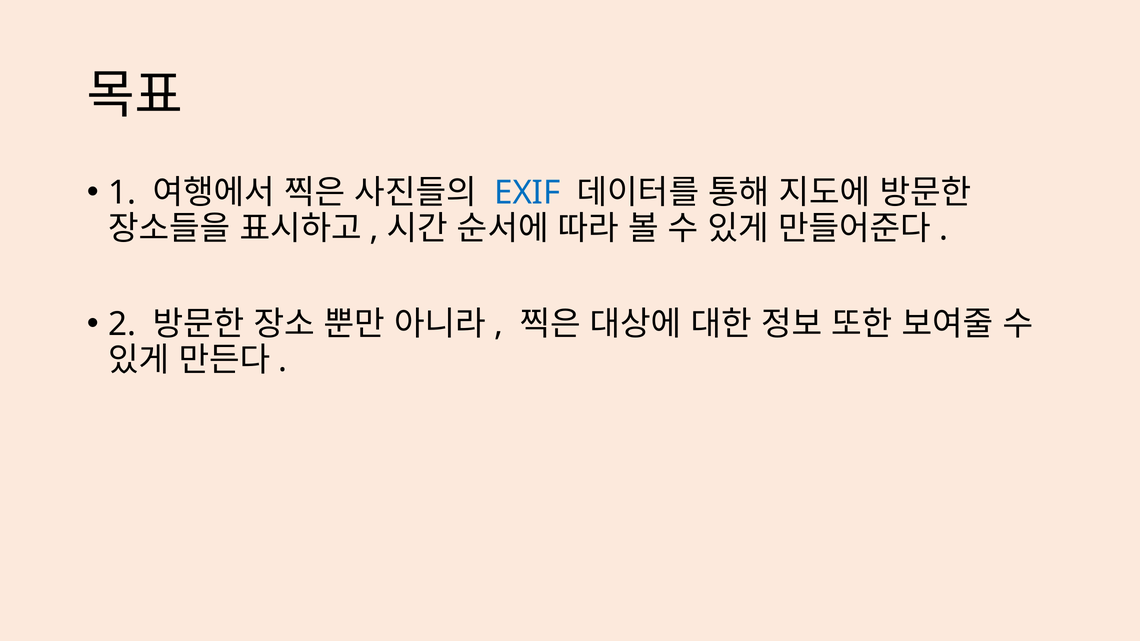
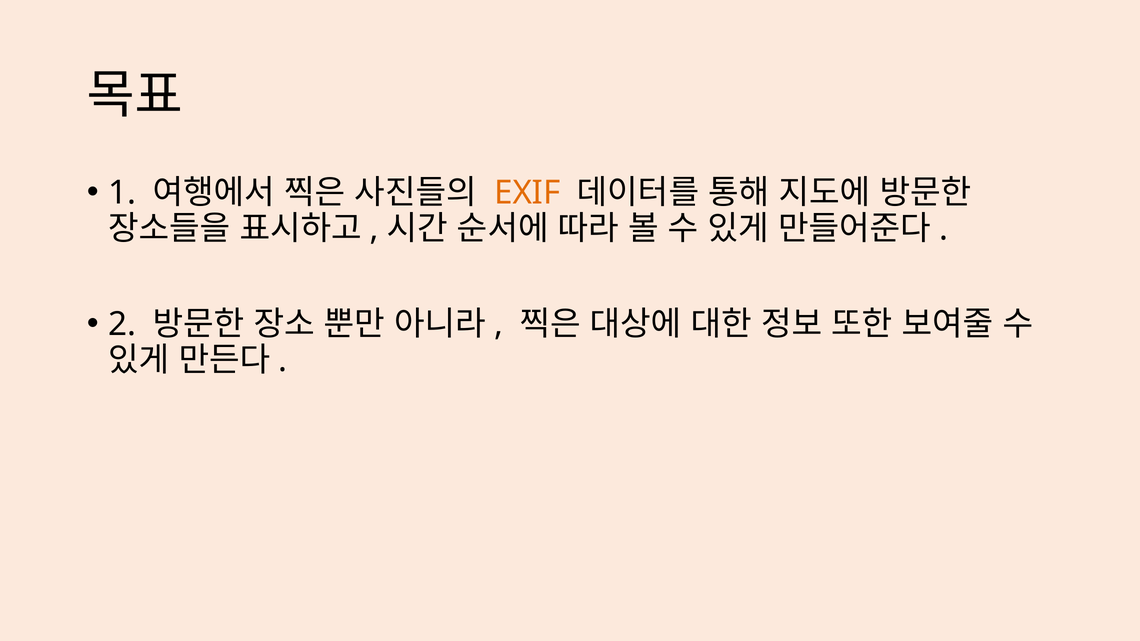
EXIF colour: blue -> orange (527, 193)
